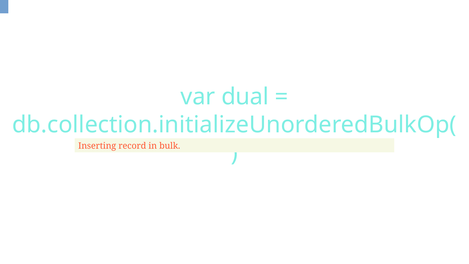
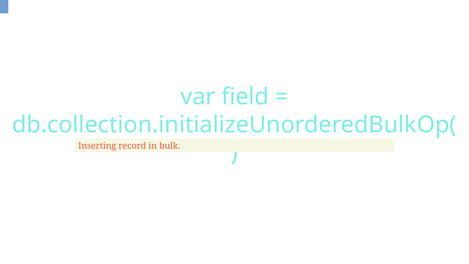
dual: dual -> field (245, 97)
